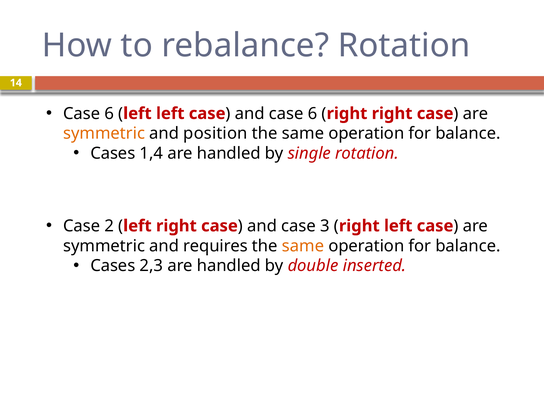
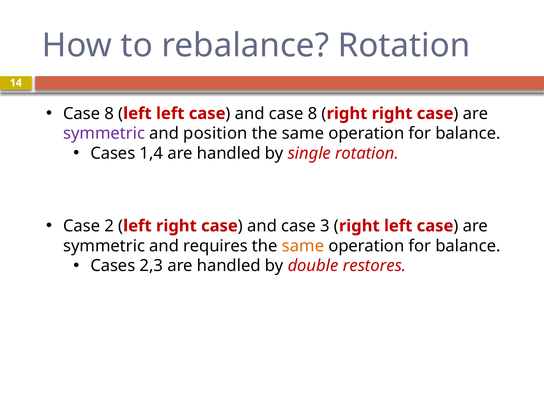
6: 6 -> 8 (109, 114)
and case 6: 6 -> 8 (312, 114)
symmetric colour: orange -> purple (104, 133)
inserted: inserted -> restores (374, 266)
